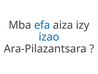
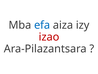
izao colour: blue -> red (49, 37)
